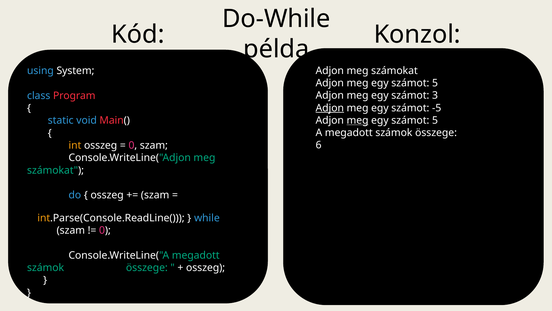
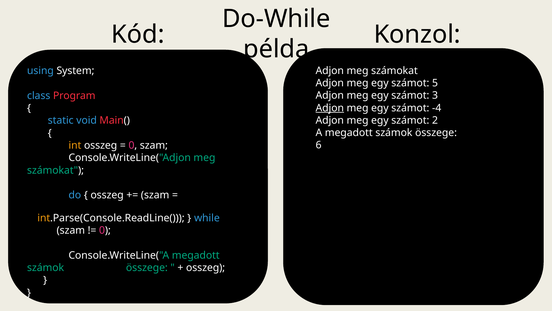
-5: -5 -> -4 (437, 108)
meg underline: present -> none (358, 120)
5: 5 -> 2 (435, 120)
